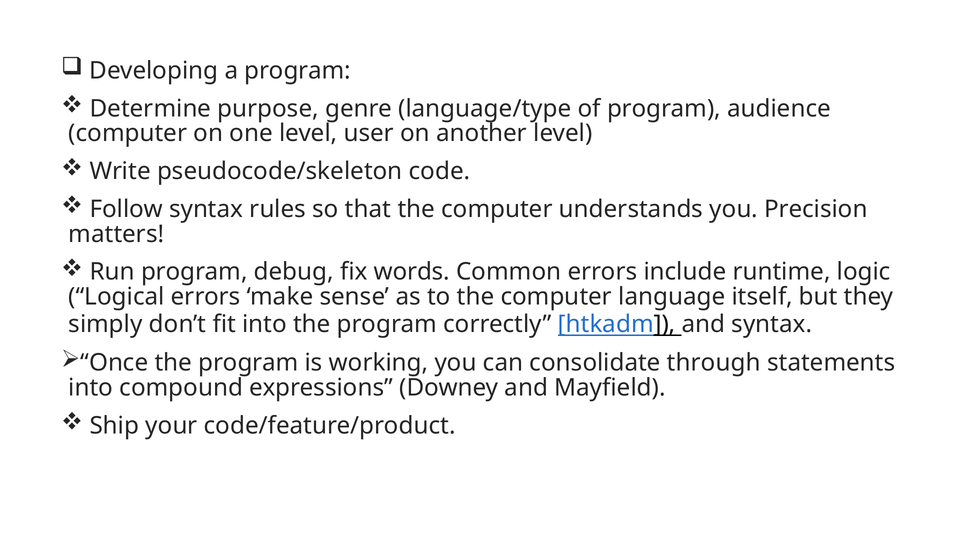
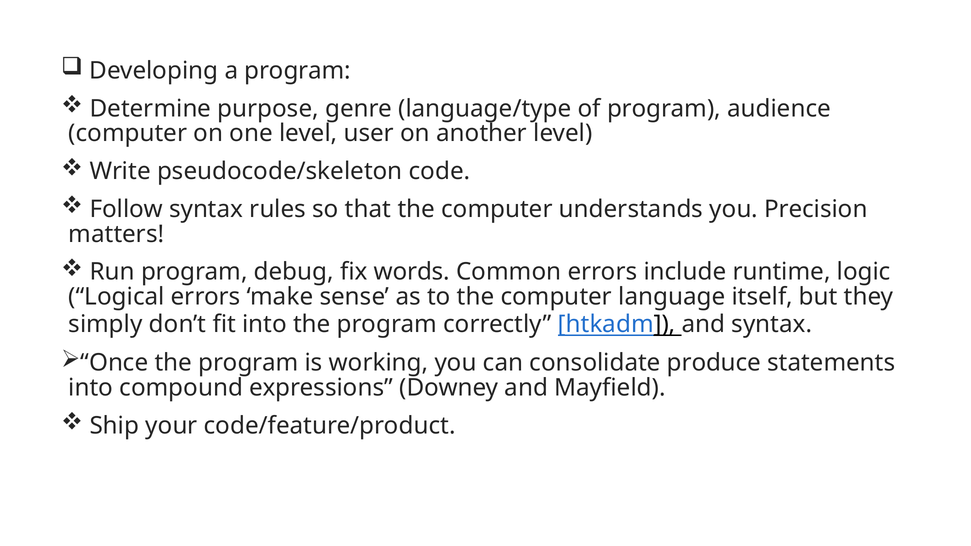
through: through -> produce (714, 363)
